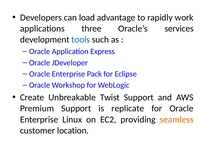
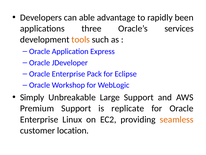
load: load -> able (87, 17)
work: work -> been (184, 17)
tools colour: blue -> orange (81, 39)
Create: Create -> Simply (32, 97)
Twist: Twist -> Large (110, 97)
